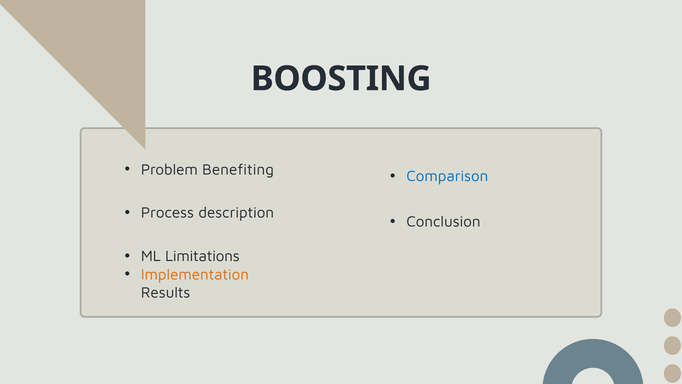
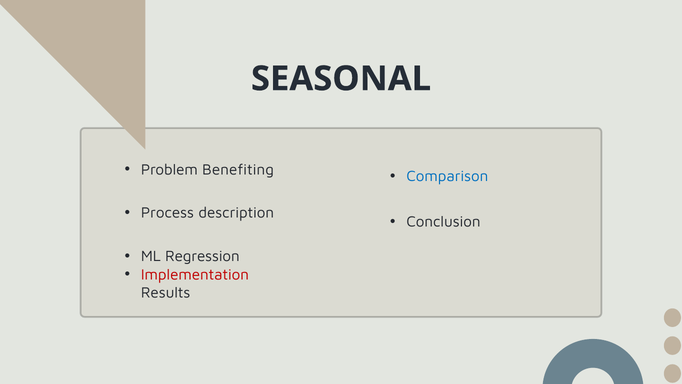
BOOSTING: BOOSTING -> SEASONAL (341, 79)
Limitations: Limitations -> Regression (202, 256)
Implementation colour: orange -> red (195, 274)
